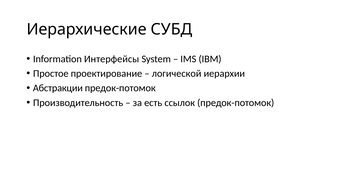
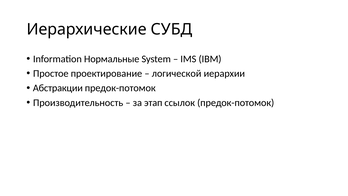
Интерфейсы: Интерфейсы -> Нормальные (112, 59)
есть: есть -> этап (153, 103)
